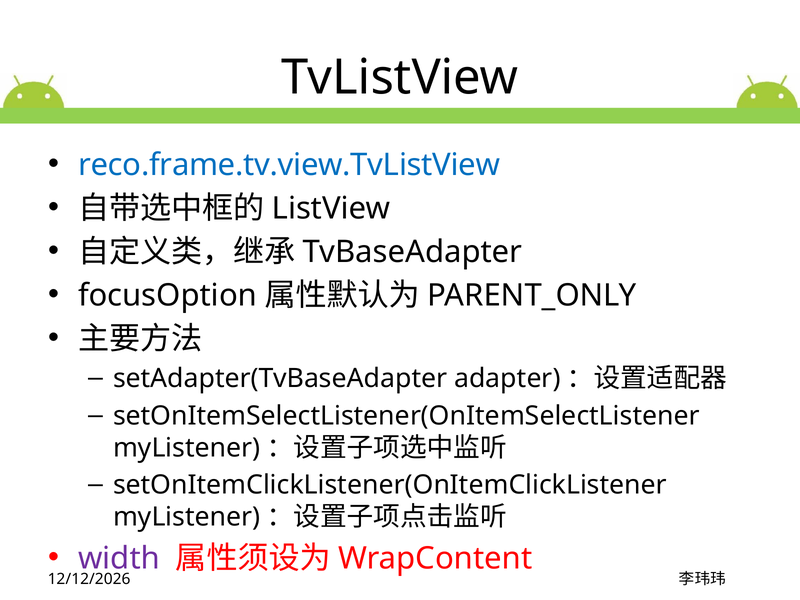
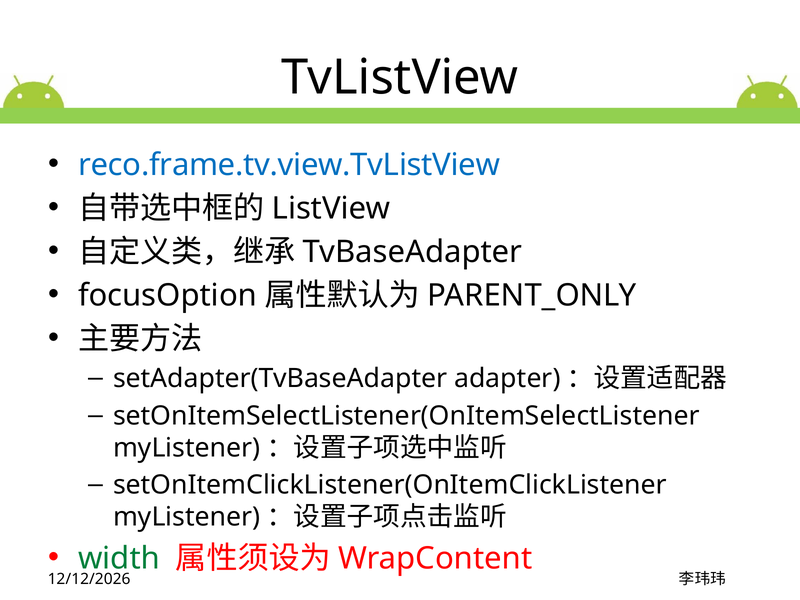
width colour: purple -> green (119, 558)
